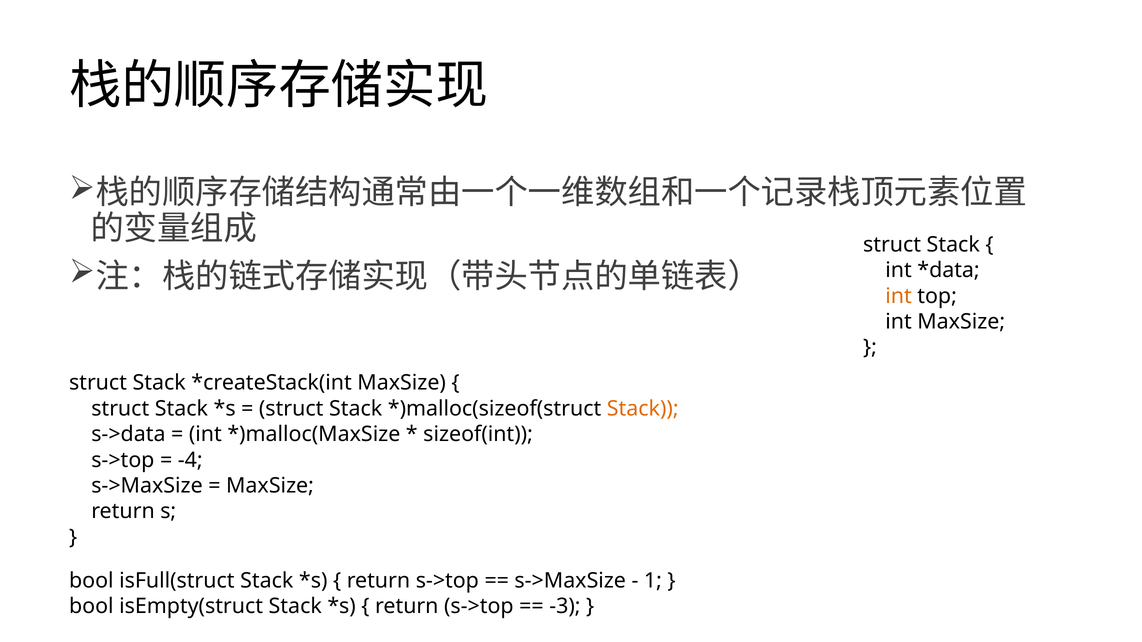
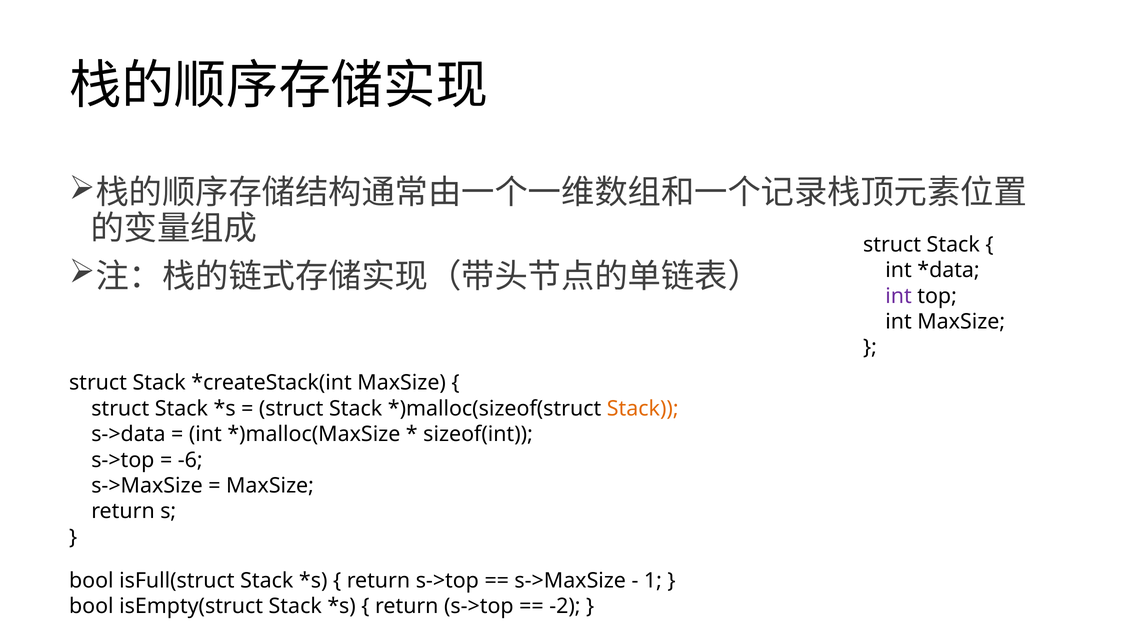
int colour: orange -> purple (899, 296)
-4: -4 -> -6 (190, 460)
-3: -3 -> -2 (565, 607)
